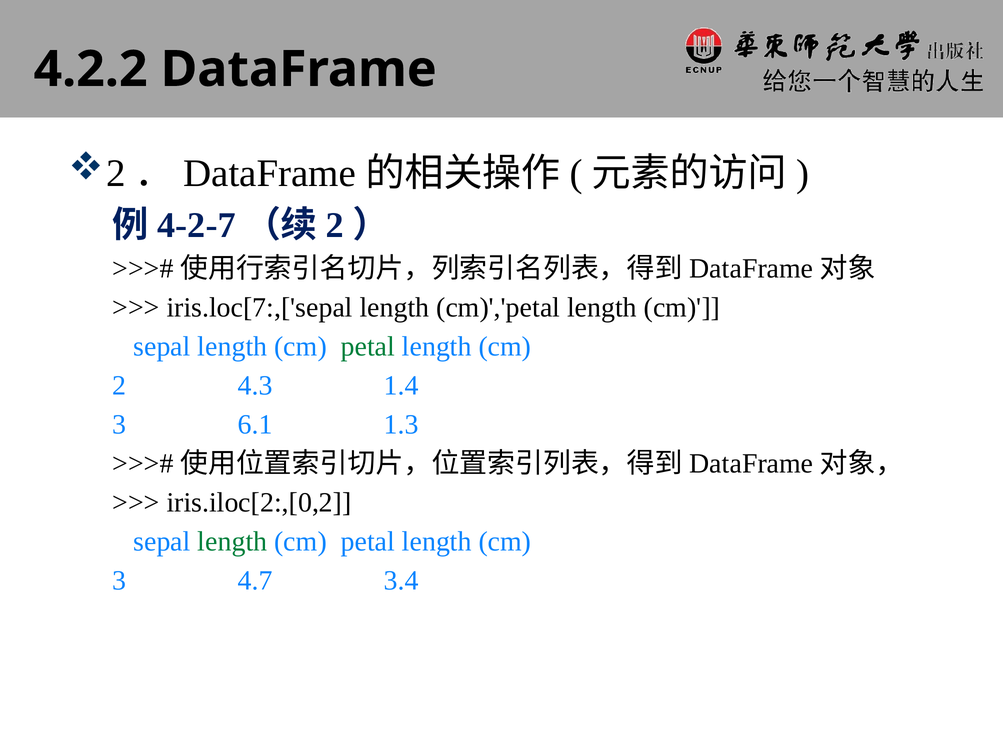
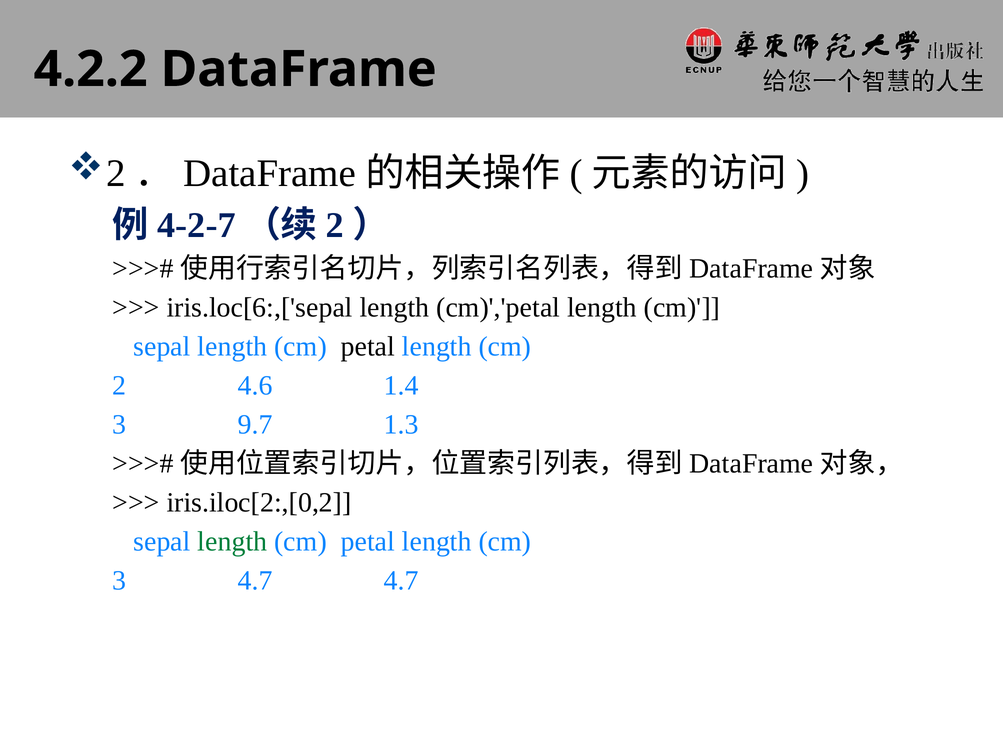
iris.loc[7:,['sepal: iris.loc[7:,['sepal -> iris.loc[6:,['sepal (260, 308)
petal colour: green -> black (368, 347)
4.3: 4.3 -> 4.6 (255, 386)
6.1: 6.1 -> 9.7 (255, 425)
4.7 3.4: 3.4 -> 4.7 (401, 581)
